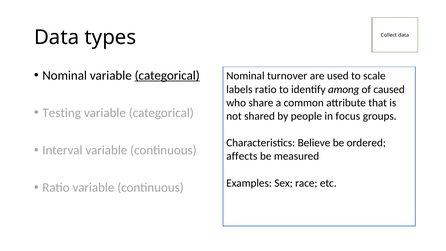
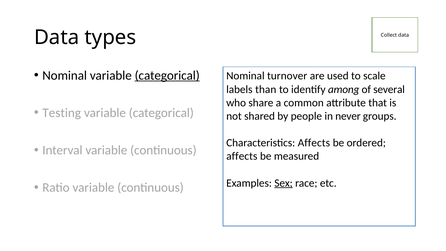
labels ratio: ratio -> than (266, 89)
caused: caused -> several (389, 89)
focus: focus -> never (348, 116)
Characteristics Believe: Believe -> Affects (314, 143)
Sex underline: none -> present (284, 183)
